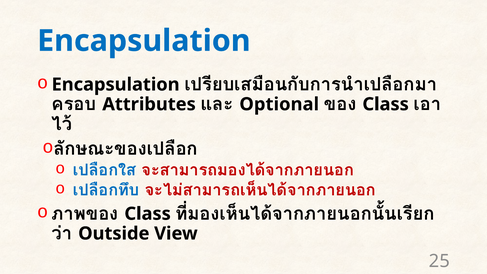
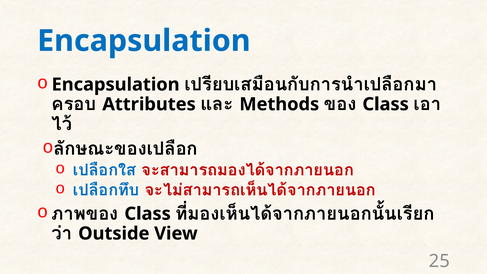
Optional: Optional -> Methods (279, 104)
